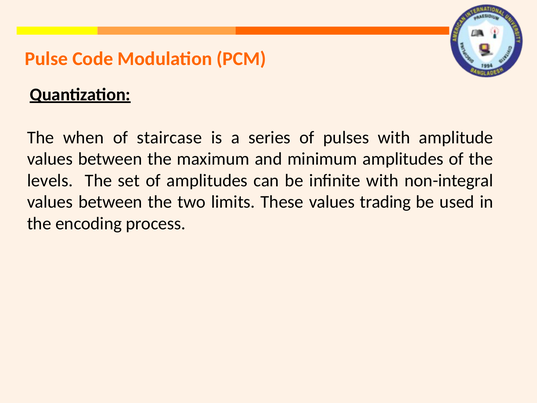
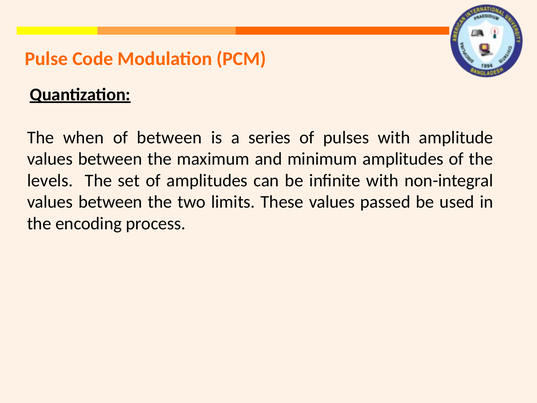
of staircase: staircase -> between (169, 137)
trading: trading -> passed (385, 202)
